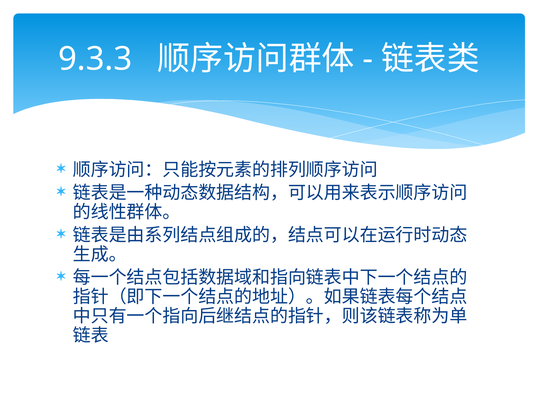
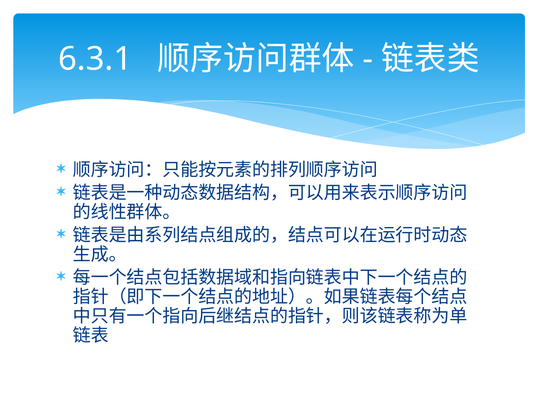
9.3.3: 9.3.3 -> 6.3.1 (95, 59)
